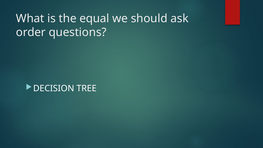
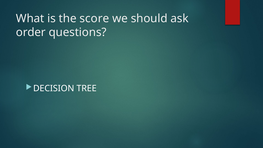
equal: equal -> score (94, 18)
